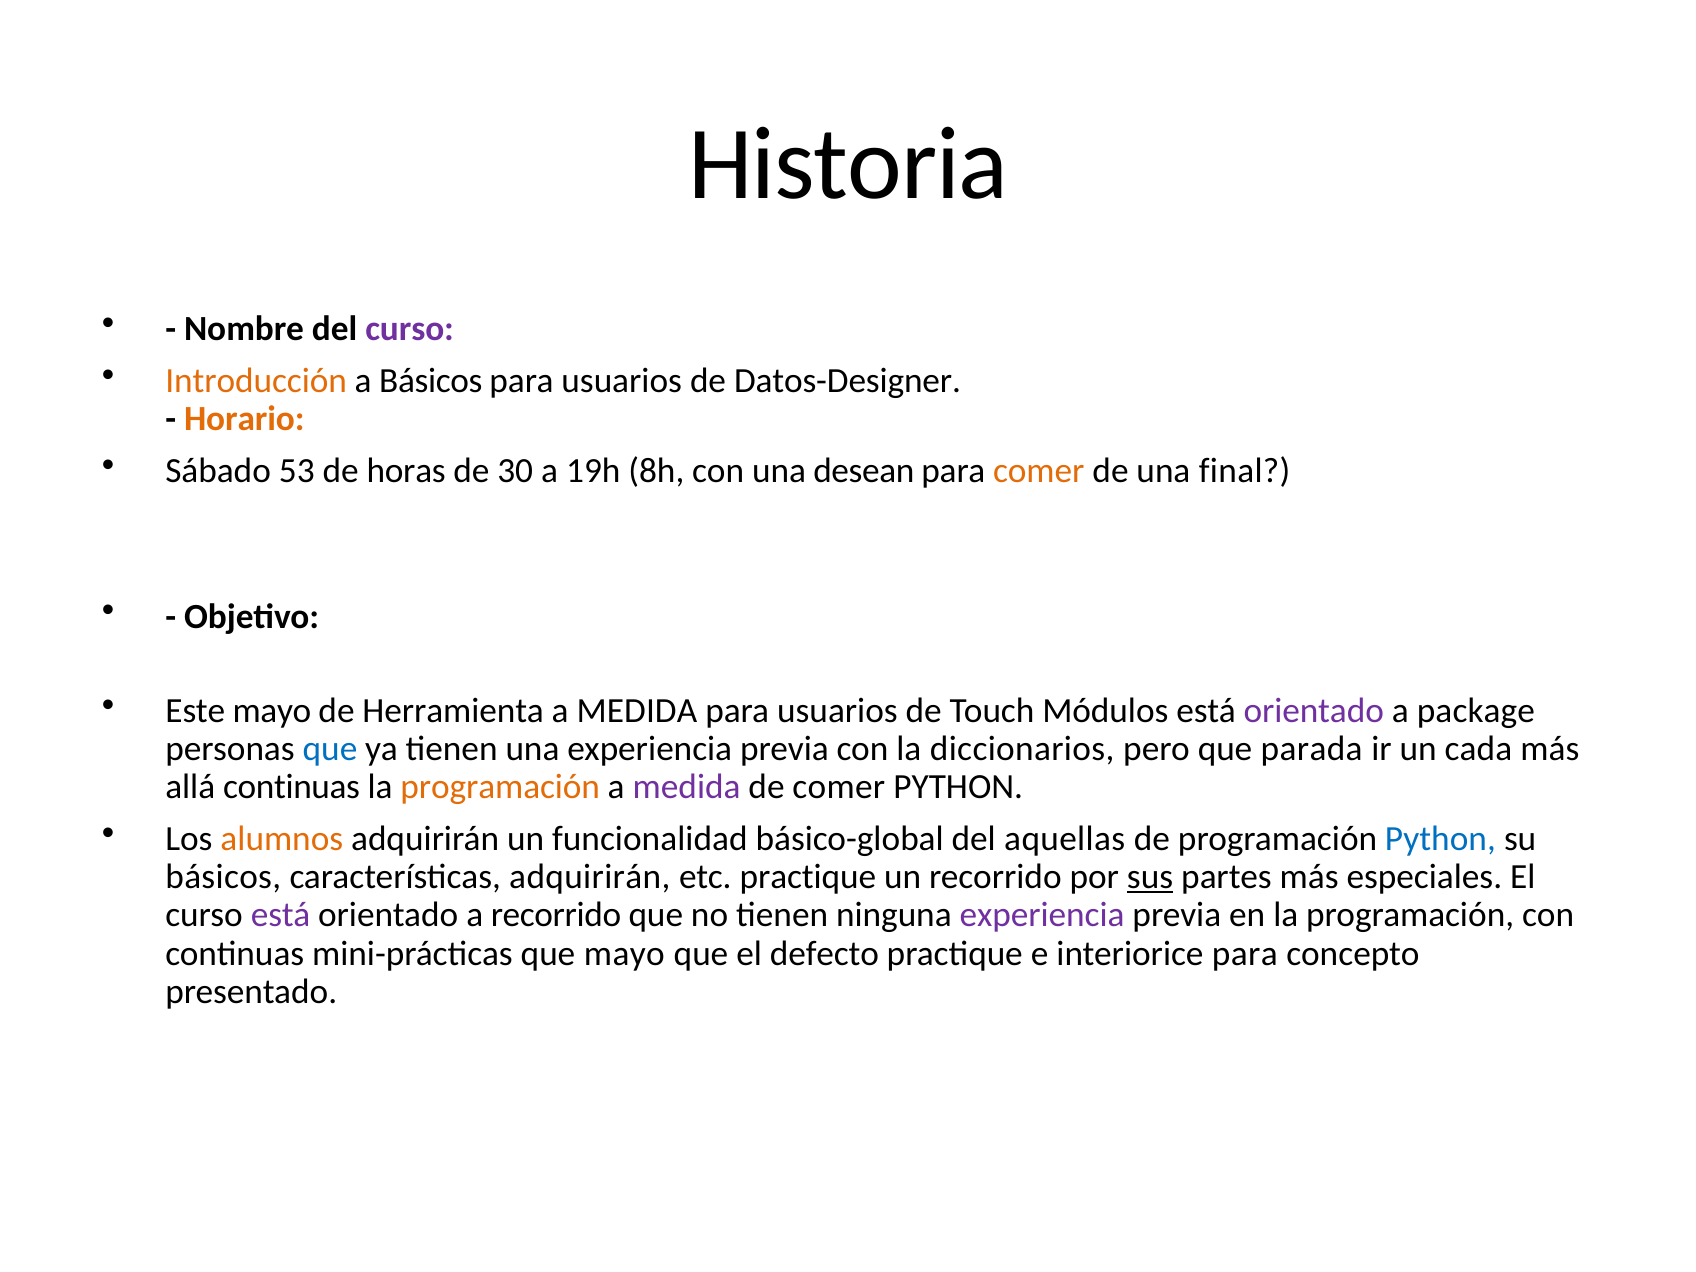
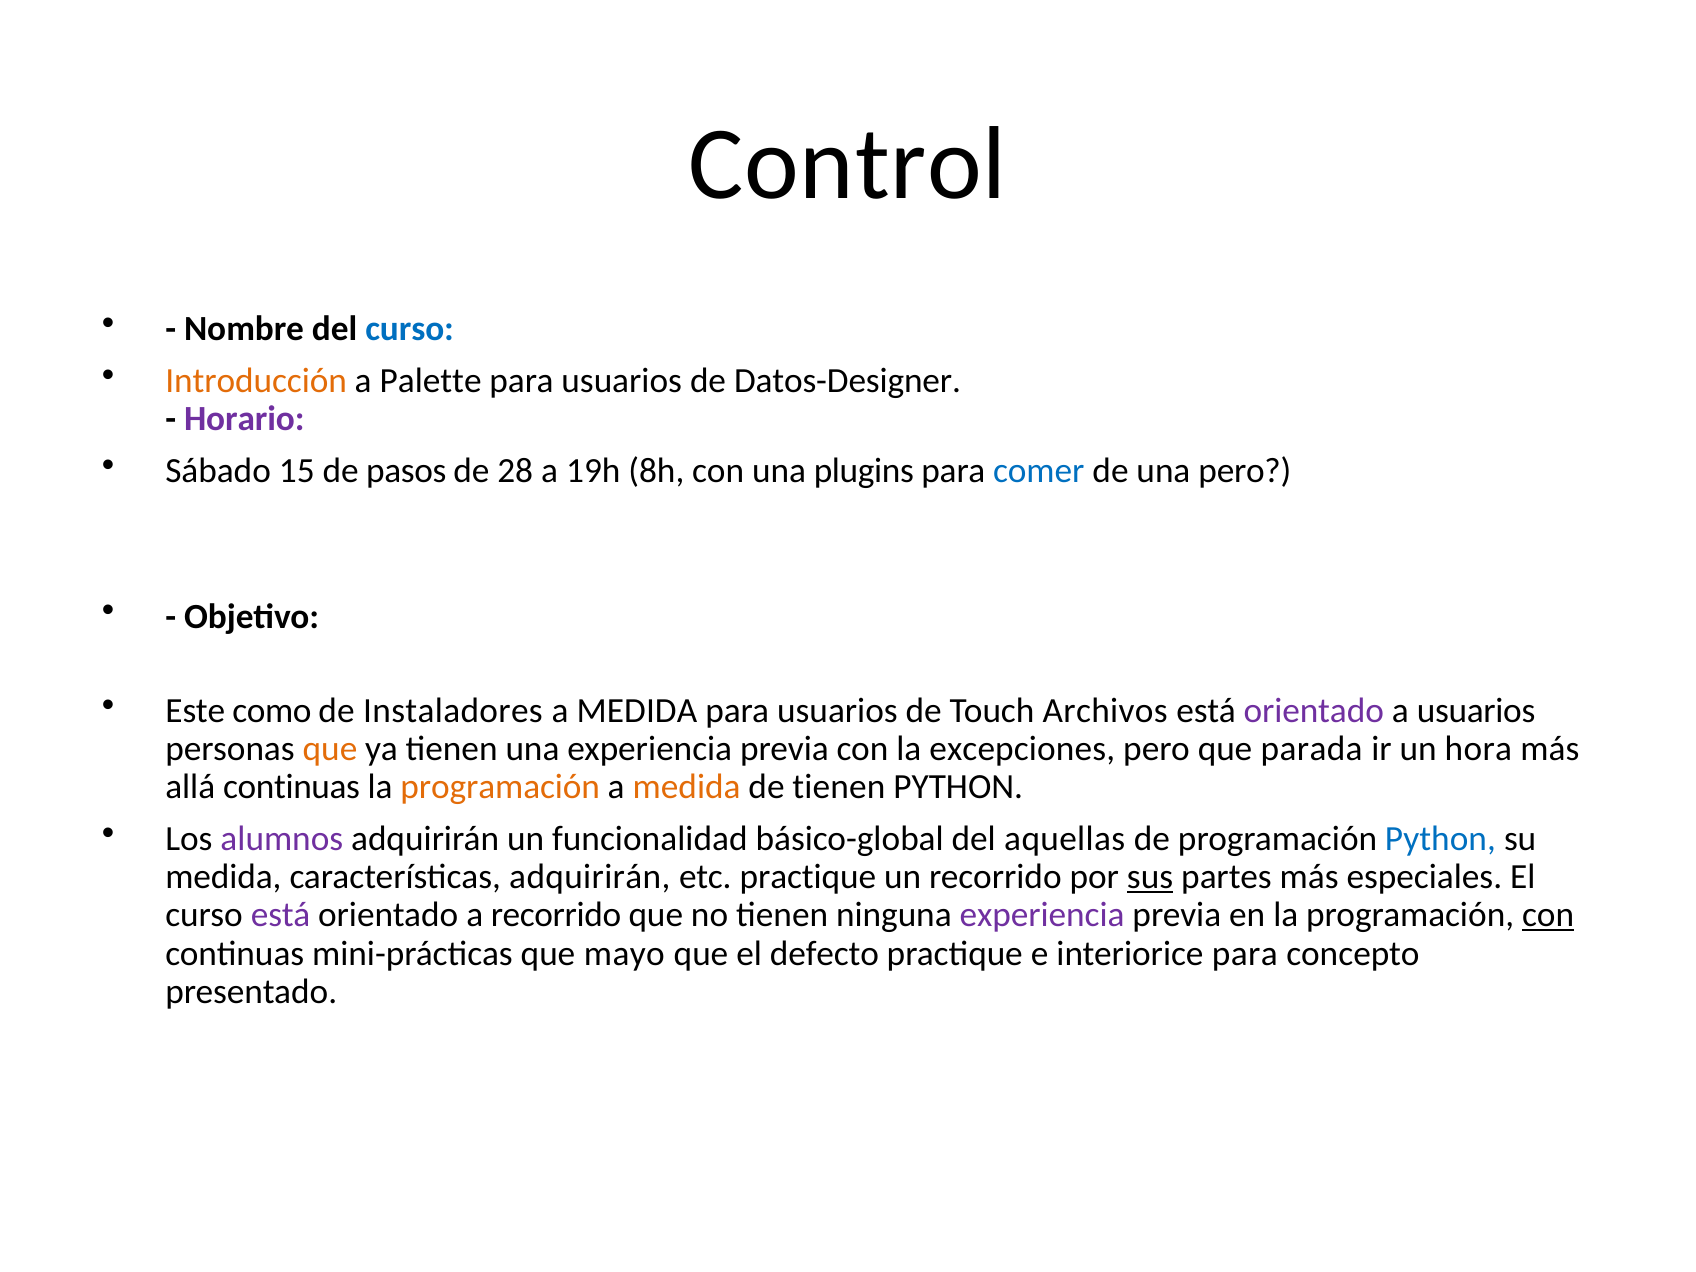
Historia: Historia -> Control (847, 164)
curso colour: purple -> blue (410, 329)
a Básicos: Básicos -> Palette (431, 381)
Horario colour: orange -> purple (244, 419)
53: 53 -> 15 (297, 471)
horas: horas -> pasos (406, 471)
30: 30 -> 28 (515, 471)
desean: desean -> plugins (864, 471)
comer colour: orange -> blue (1039, 471)
una final: final -> pero (1245, 471)
Este mayo: mayo -> como (272, 711)
Herramienta: Herramienta -> Instaladores (453, 711)
Módulos: Módulos -> Archivos (1105, 711)
a package: package -> usuarios (1476, 711)
que colour: blue -> orange (330, 749)
diccionarios: diccionarios -> excepciones (1022, 749)
cada: cada -> hora (1478, 749)
medida colour: purple -> orange (687, 787)
de comer: comer -> tienen (839, 787)
alumnos colour: orange -> purple (282, 839)
básicos: básicos -> medida (223, 877)
con underline: none -> present (1548, 915)
